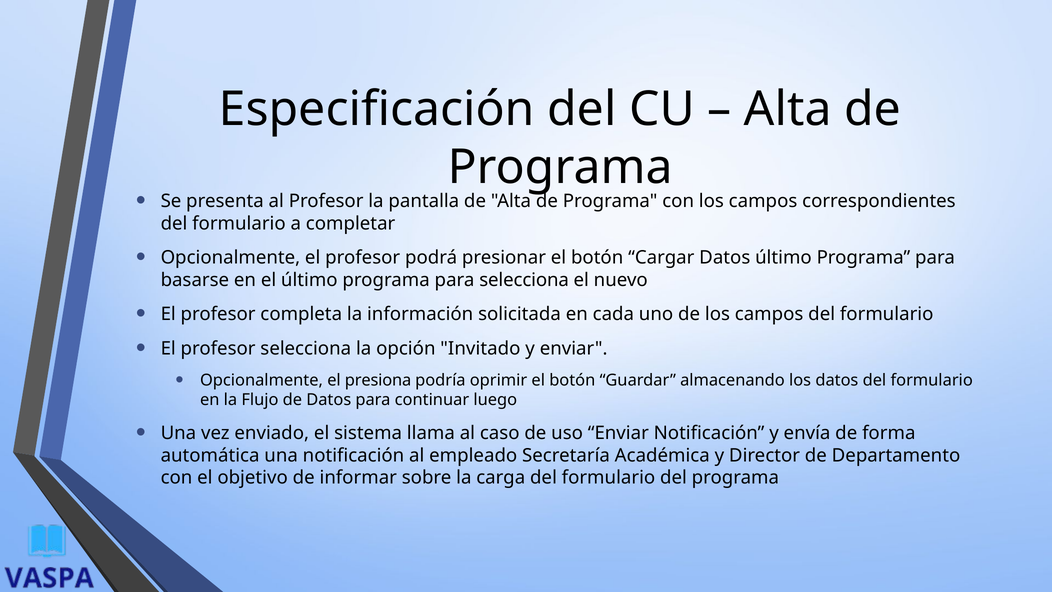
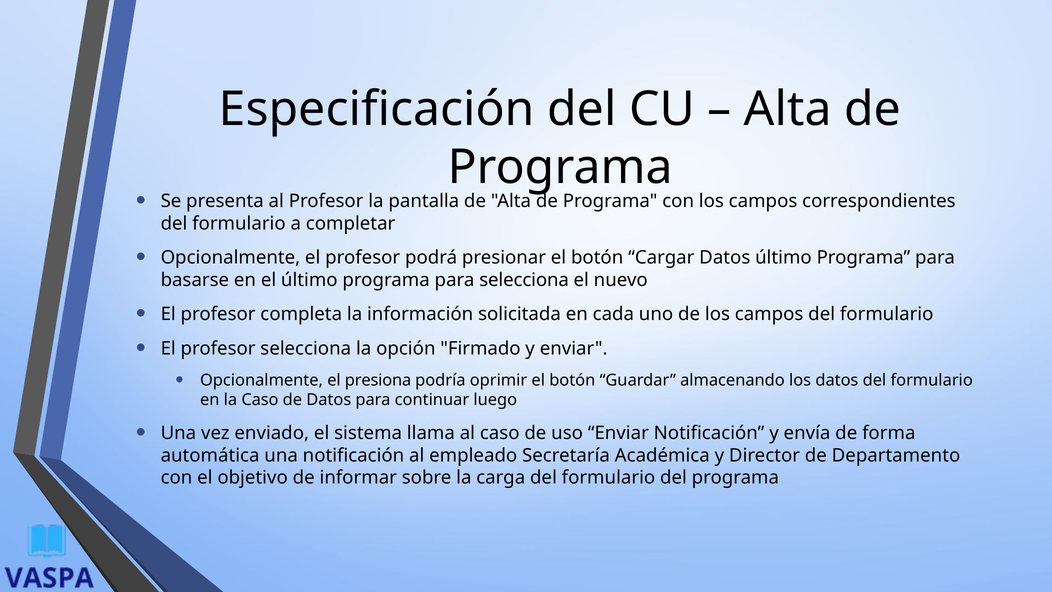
Invitado: Invitado -> Firmado (480, 348)
la Flujo: Flujo -> Caso (260, 400)
